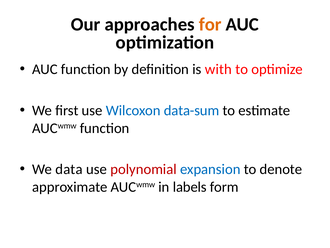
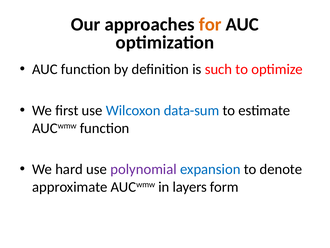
with: with -> such (218, 69)
data: data -> hard (69, 169)
polynomial colour: red -> purple (144, 169)
labels: labels -> layers (190, 187)
